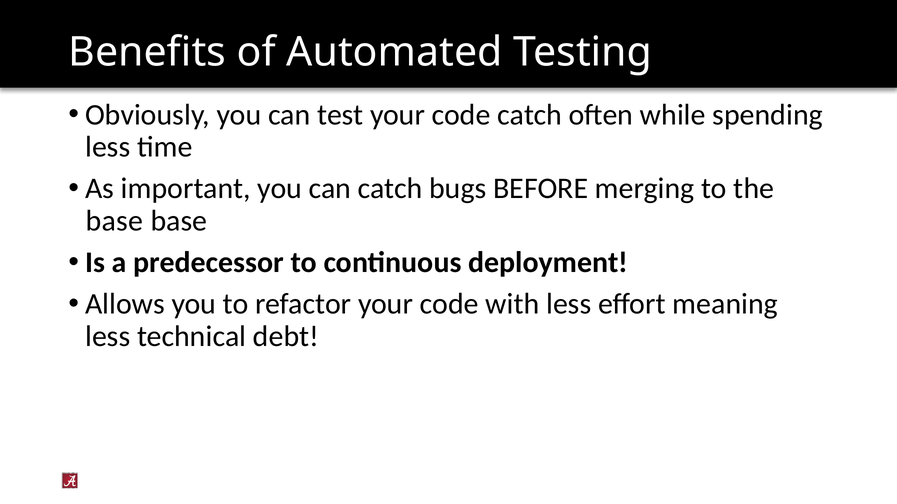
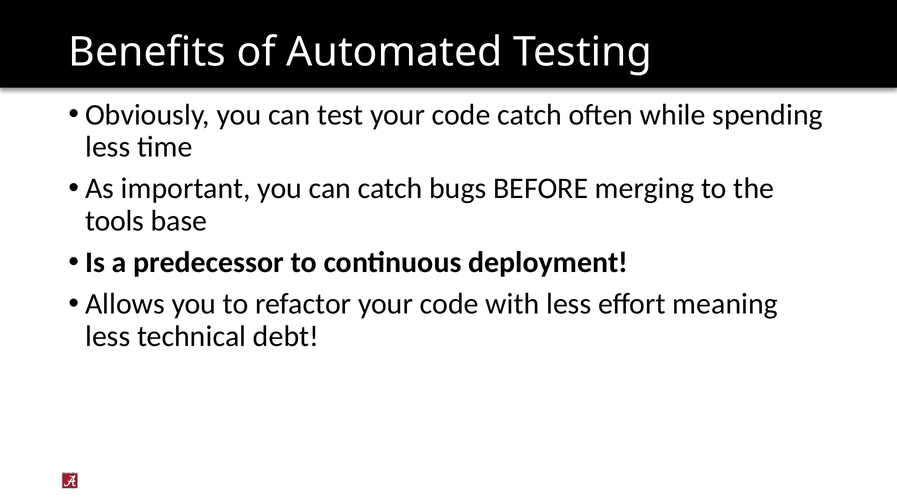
base: base -> tools (115, 221)
